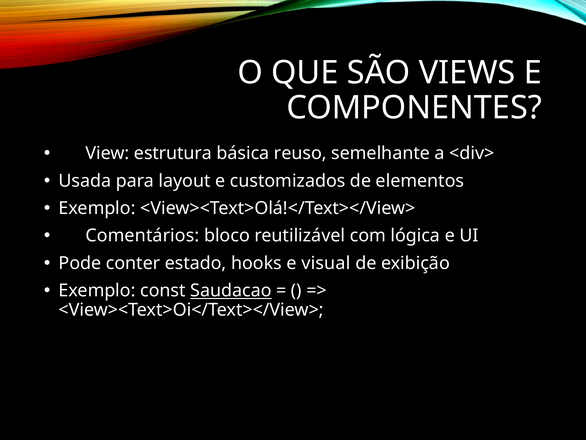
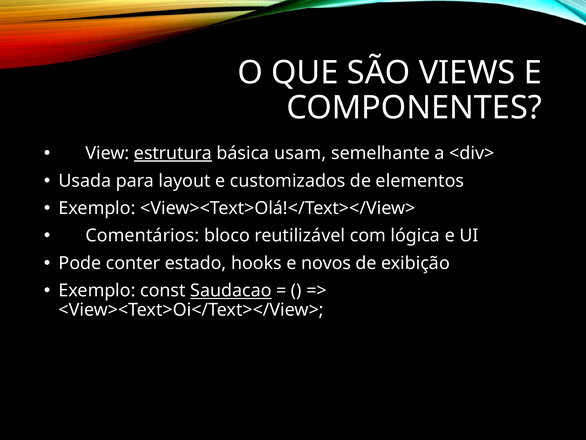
estrutura underline: none -> present (173, 153)
reuso: reuso -> usam (300, 153)
visual: visual -> novos (326, 263)
